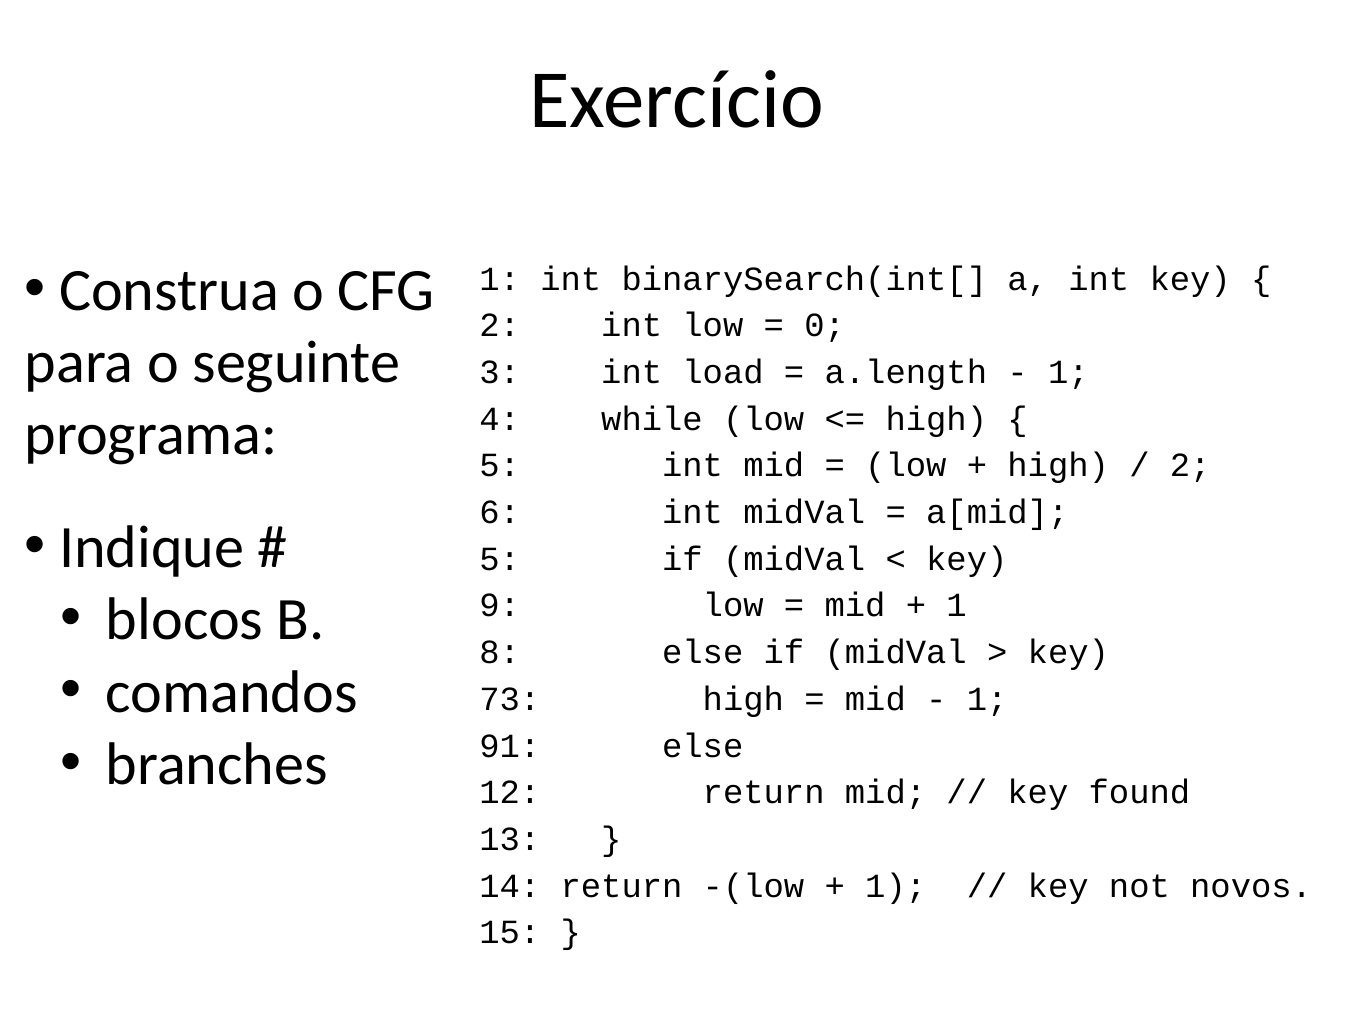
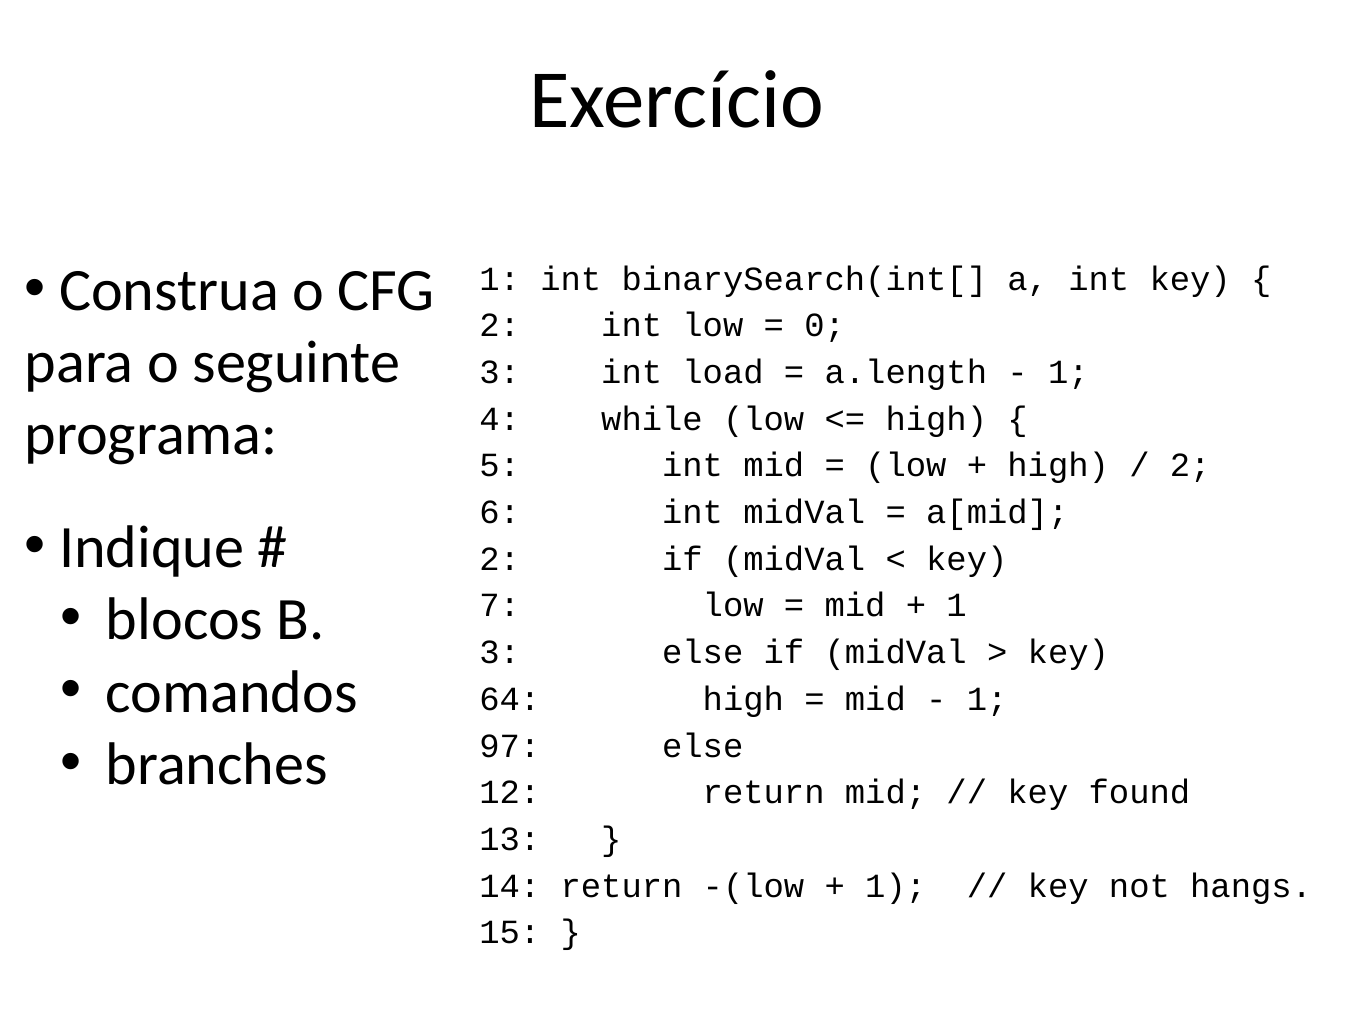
5: 5 -> 2 (500, 559)
9: 9 -> 7 (500, 606)
8: 8 -> 3 (500, 653)
73: 73 -> 64 (510, 700)
91: 91 -> 97 (510, 746)
novos: novos -> hangs (1251, 886)
